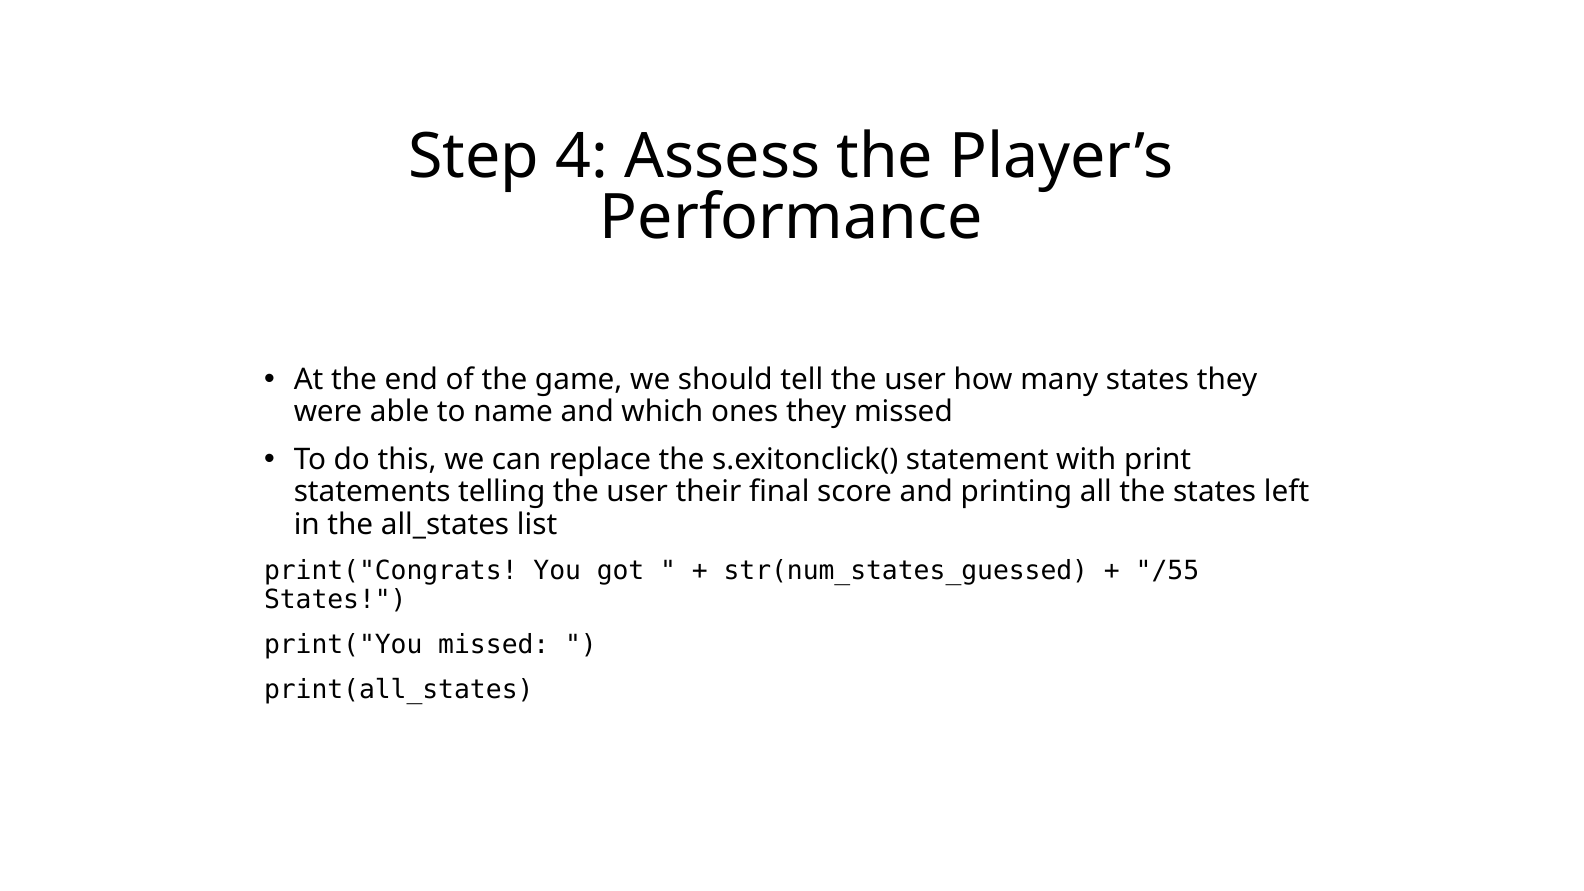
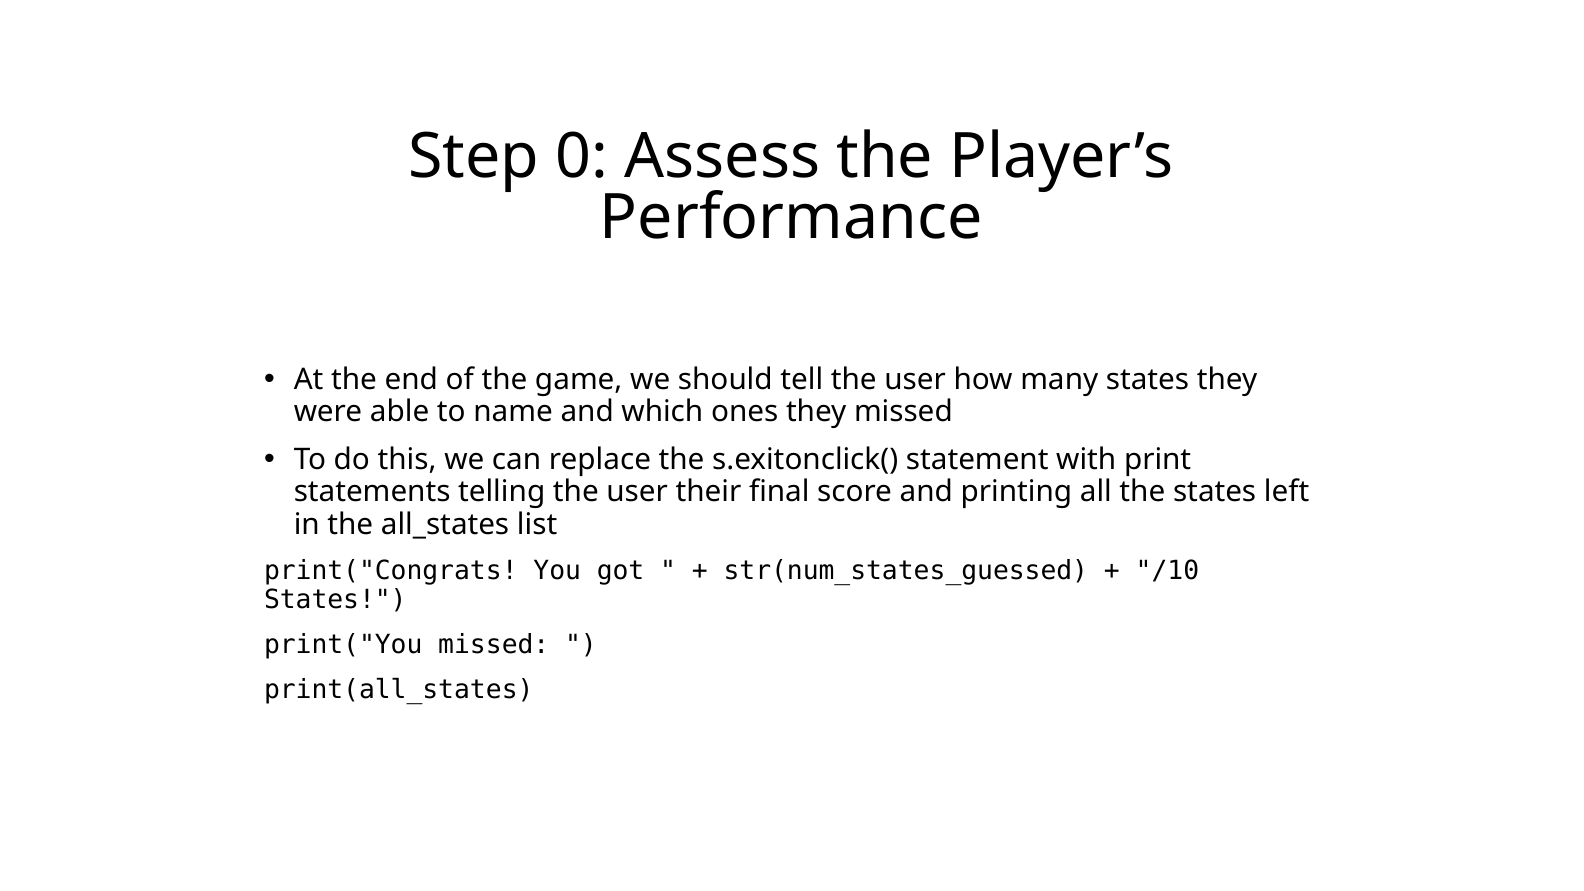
4: 4 -> 0 (582, 157)
/55: /55 -> /10 (1167, 571)
